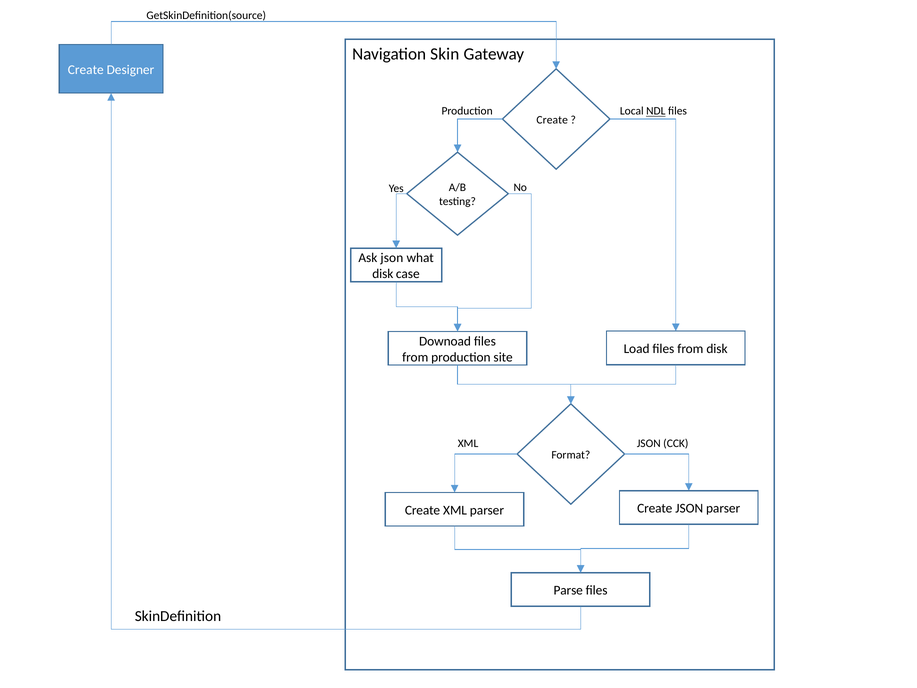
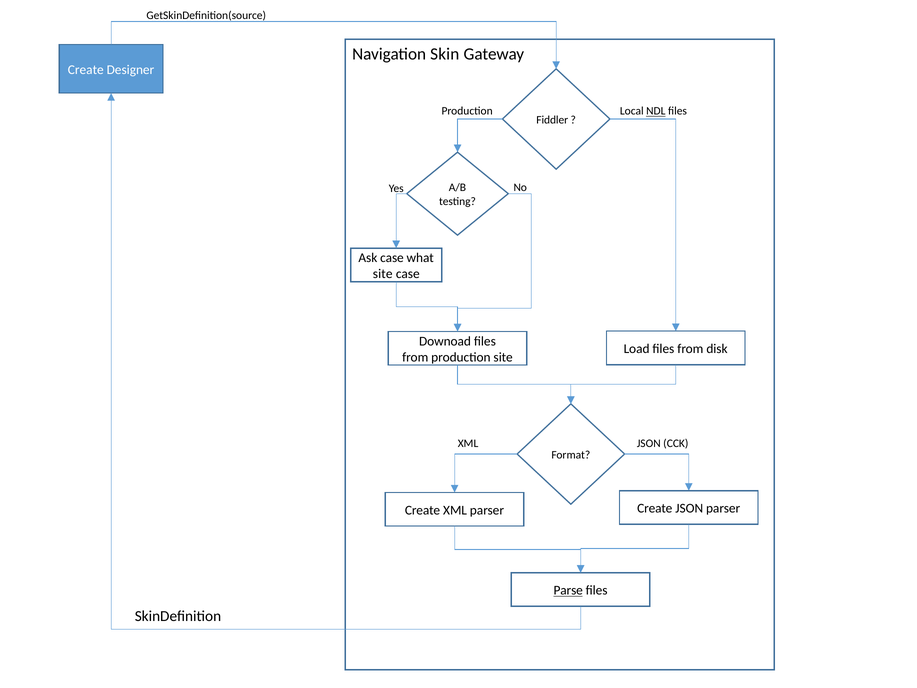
Create: Create -> Fiddler (552, 120)
Ask json: json -> case (392, 258)
disk: disk -> site (383, 274)
Parse underline: none -> present (568, 590)
